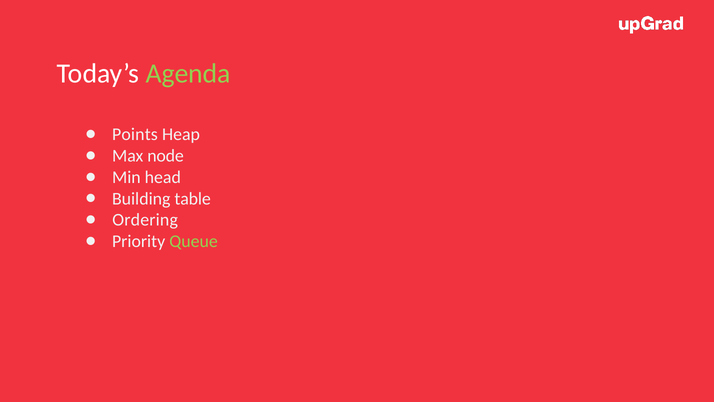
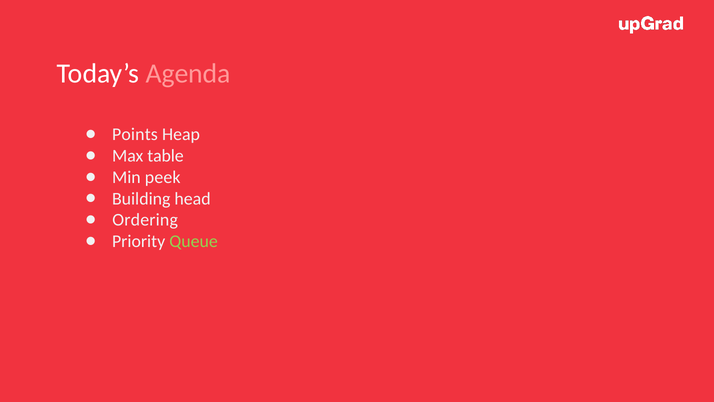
Agenda colour: light green -> pink (188, 73)
node: node -> table (166, 156)
head: head -> peek (163, 177)
table: table -> head (193, 198)
